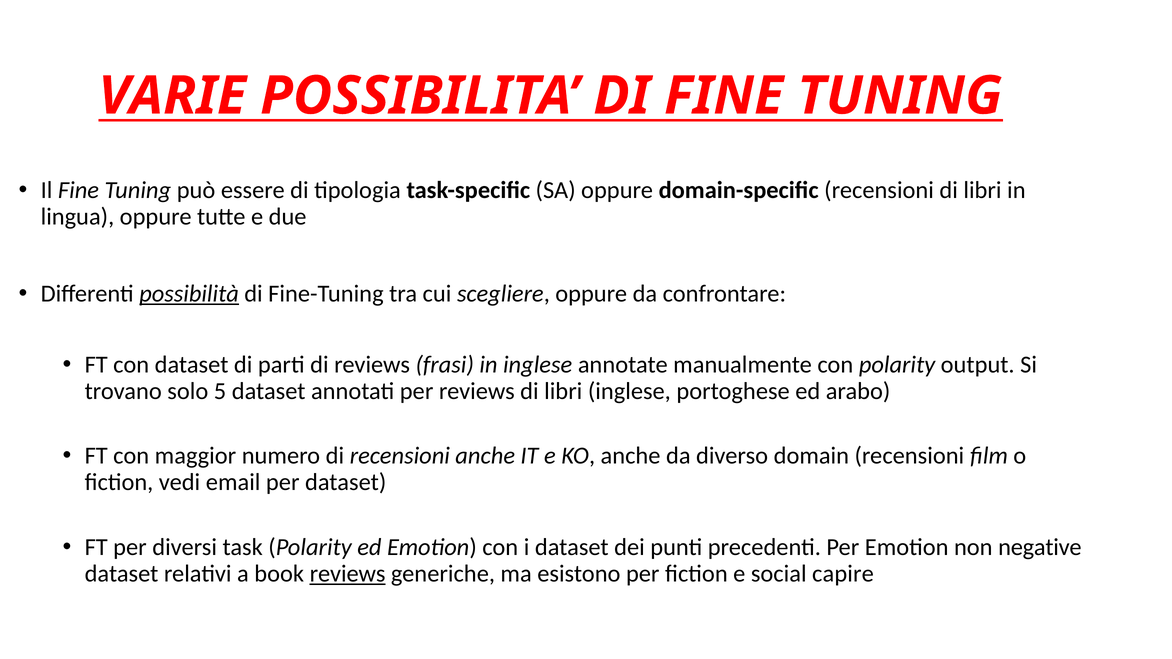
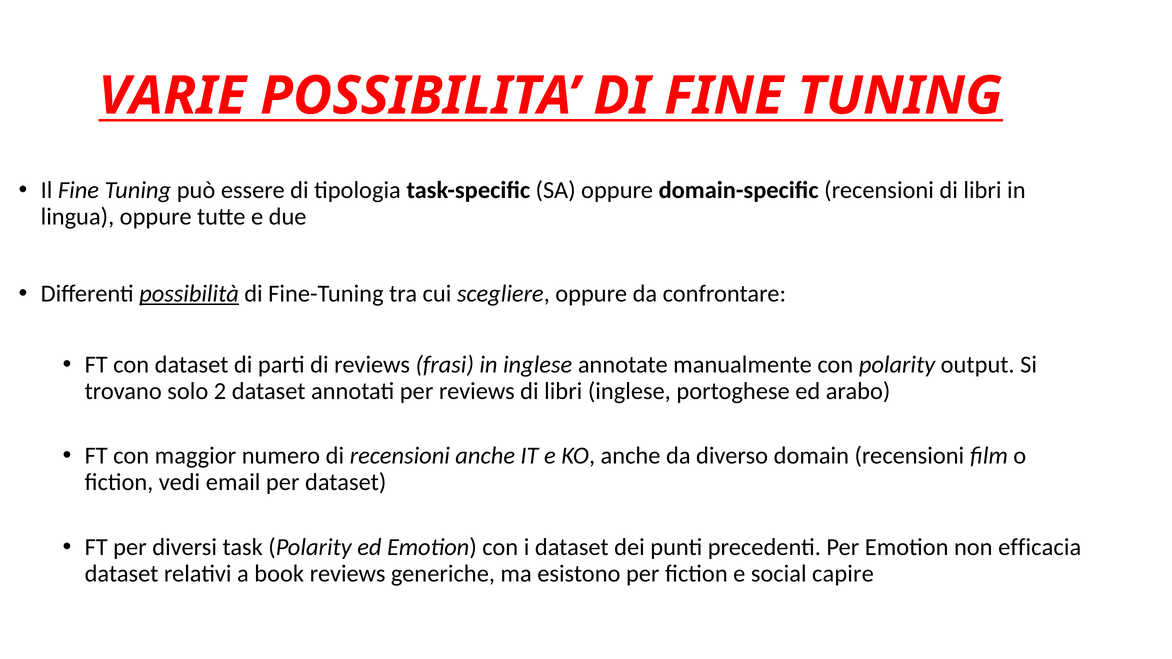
5: 5 -> 2 (220, 391)
negative: negative -> efficacia (1040, 547)
reviews underline: present -> none (348, 574)
